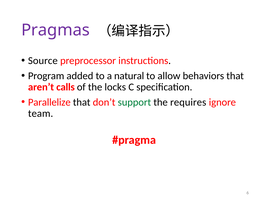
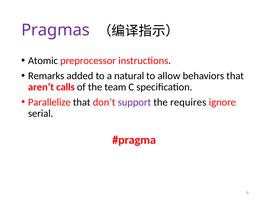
Source: Source -> Atomic (43, 61)
Program: Program -> Remarks (46, 76)
locks: locks -> team (115, 87)
support colour: green -> purple (134, 102)
team: team -> serial (41, 114)
